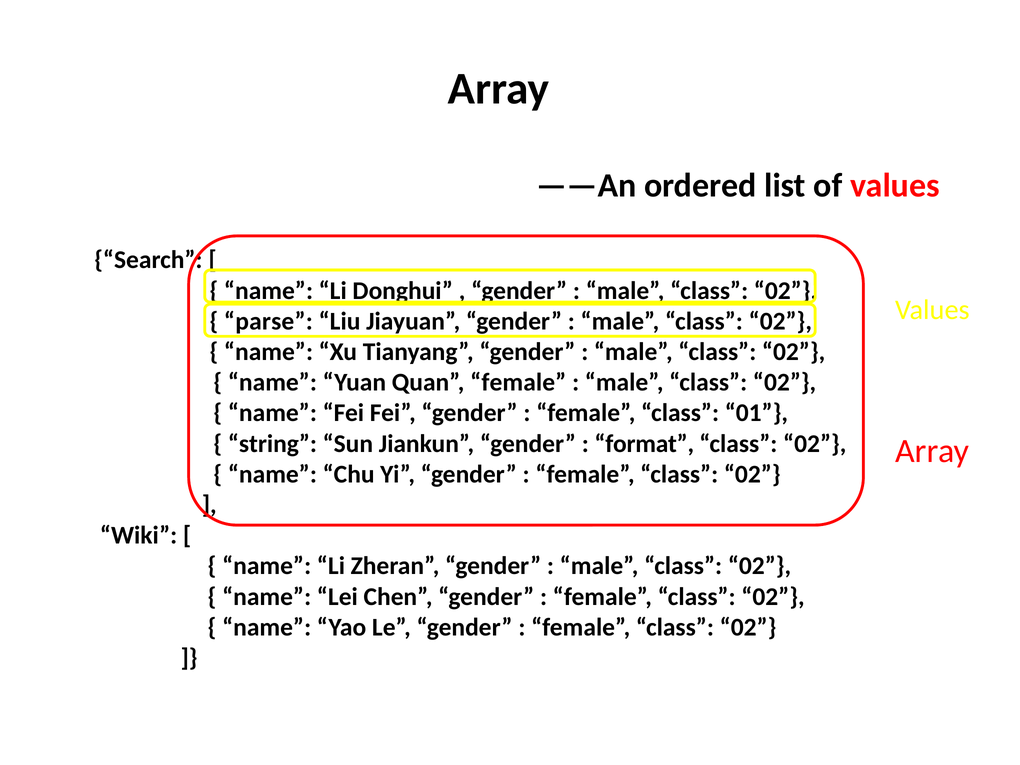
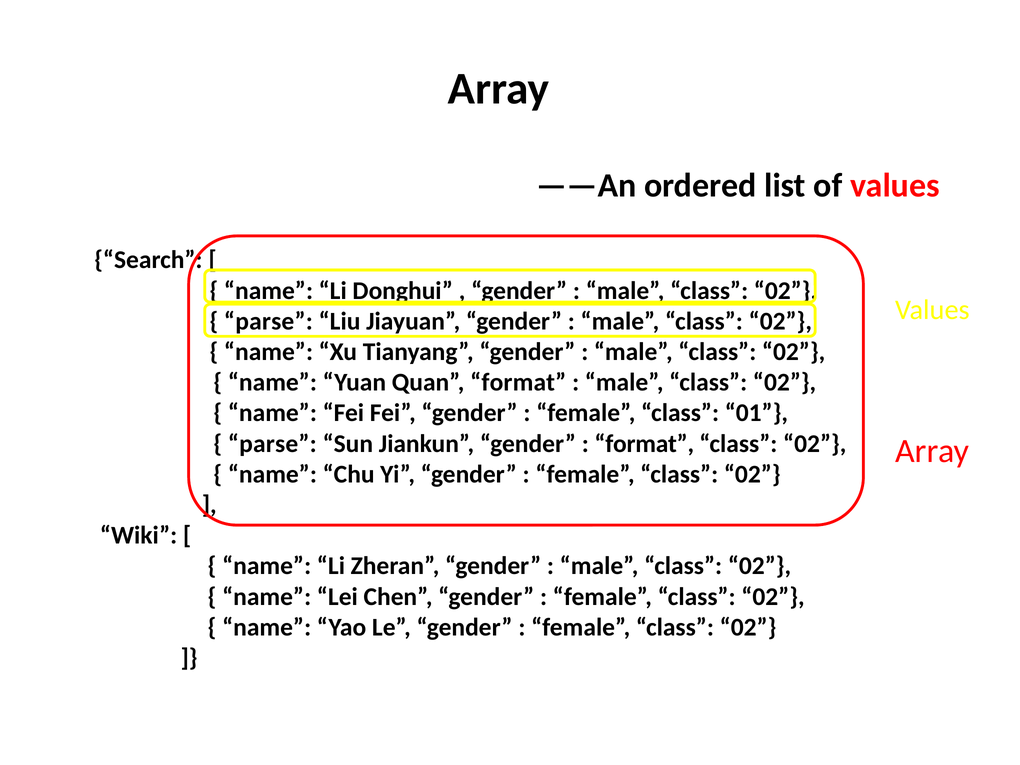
Quan female: female -> format (518, 382)
string: string -> parse (272, 444)
